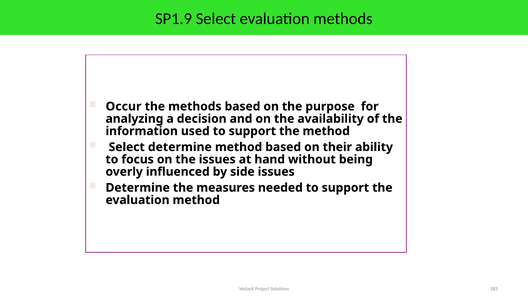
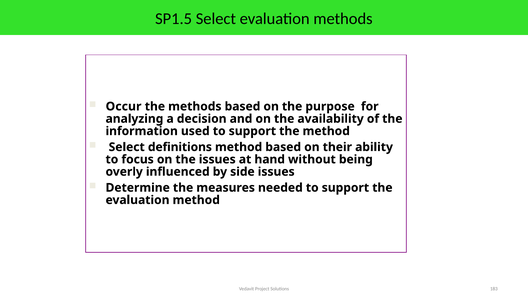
SP1.9: SP1.9 -> SP1.5 (174, 19)
Select determine: determine -> definitions (180, 147)
